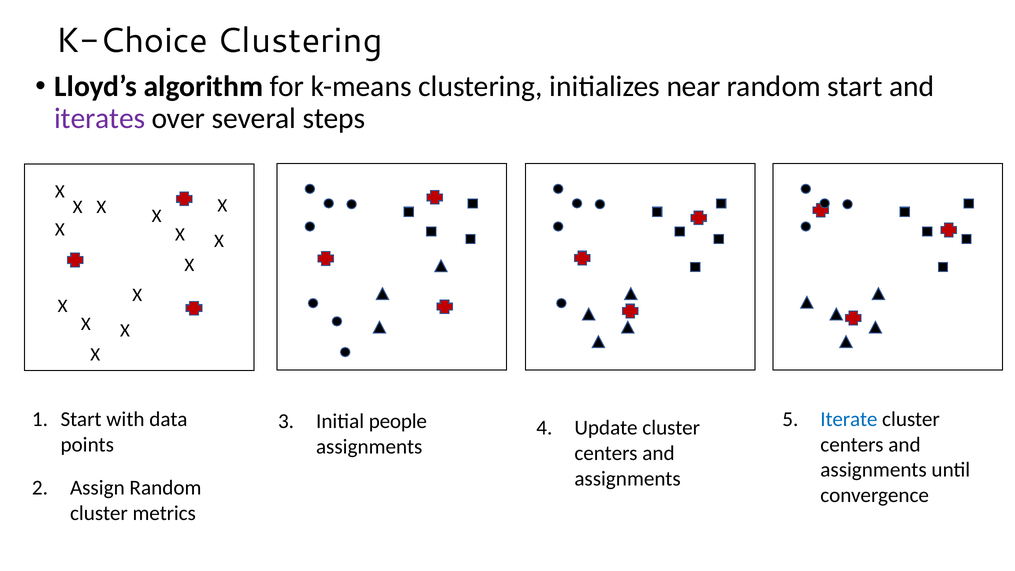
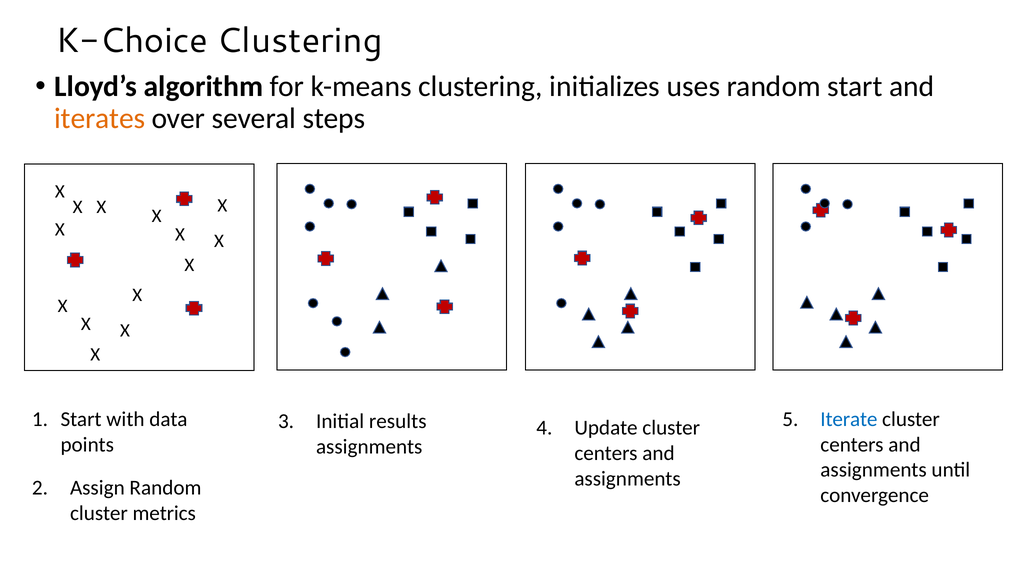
near: near -> uses (693, 87)
iterates colour: purple -> orange (100, 118)
people: people -> results (398, 421)
